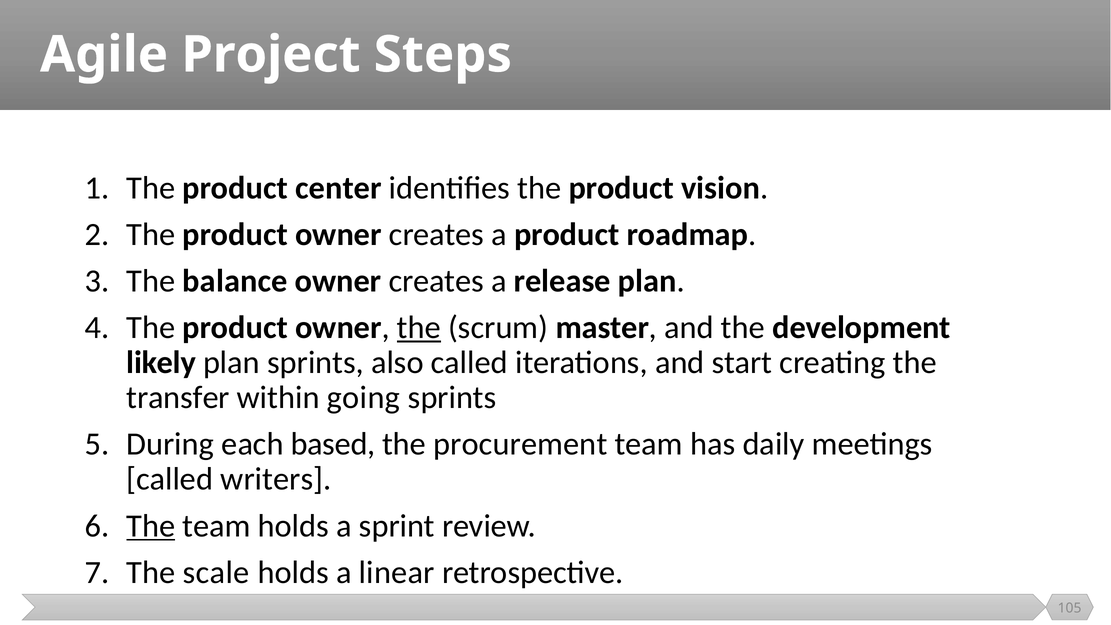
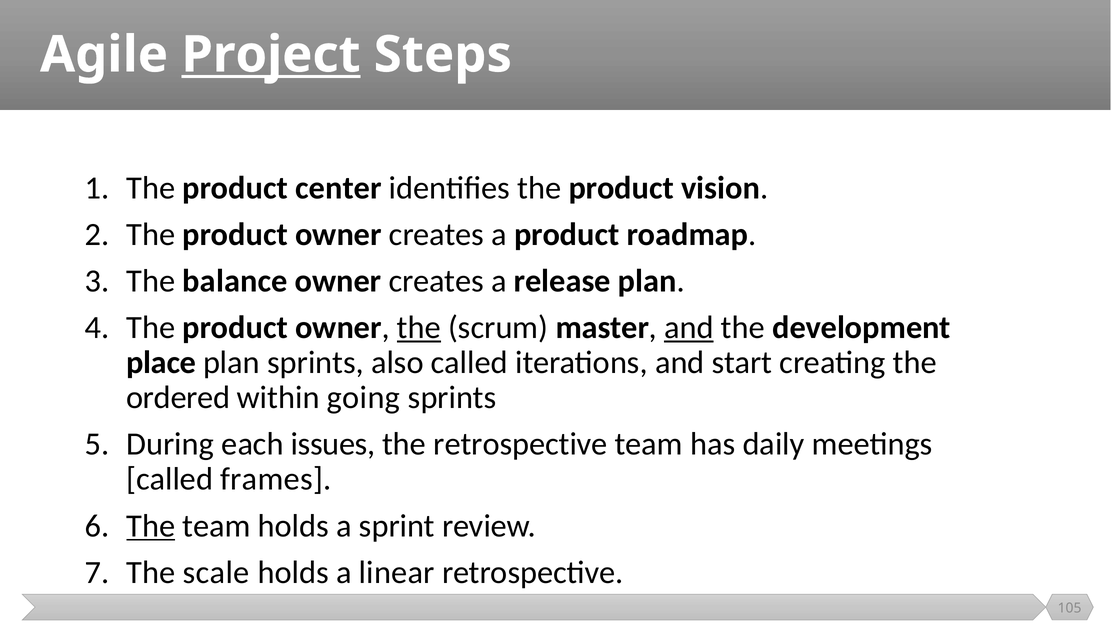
Project underline: none -> present (271, 55)
and underline: none -> present (689, 328)
likely: likely -> place (161, 363)
transfer: transfer -> ordered (178, 398)
based: based -> issues (333, 444)
the procurement: procurement -> retrospective (520, 444)
writers: writers -> frames (276, 479)
